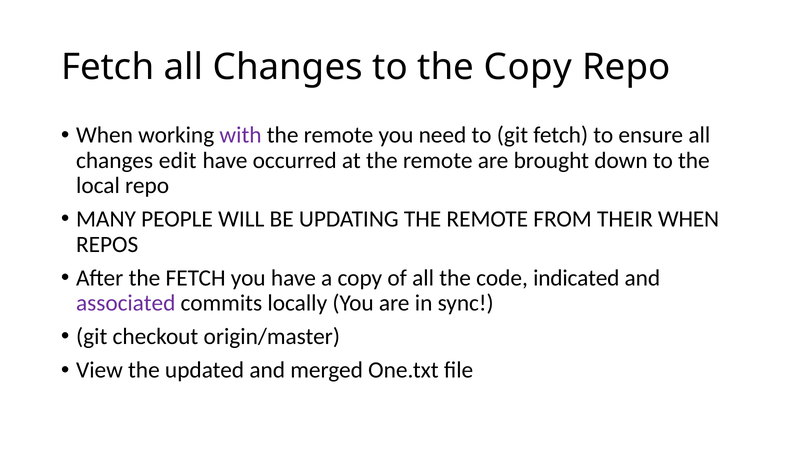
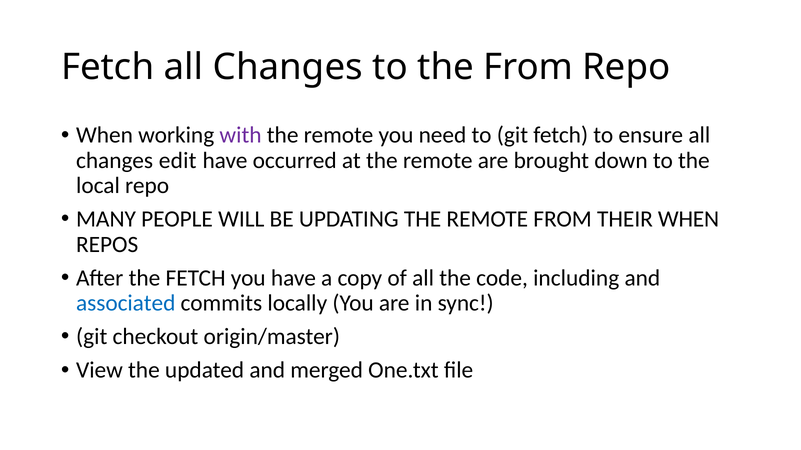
the Copy: Copy -> From (528, 67)
indicated: indicated -> including (576, 278)
associated colour: purple -> blue (126, 304)
